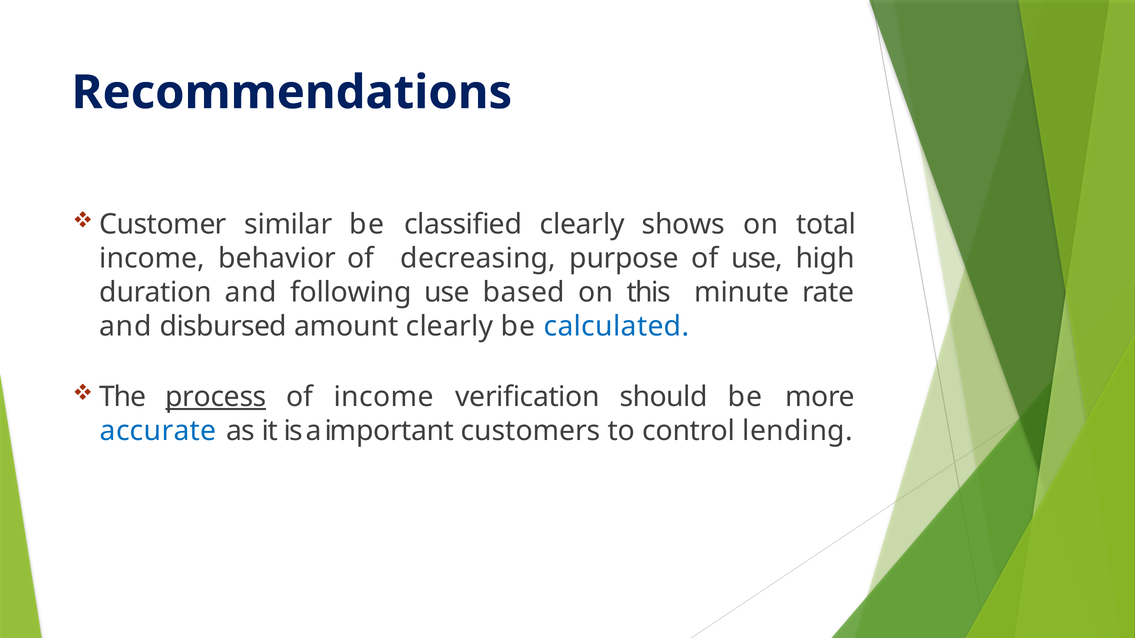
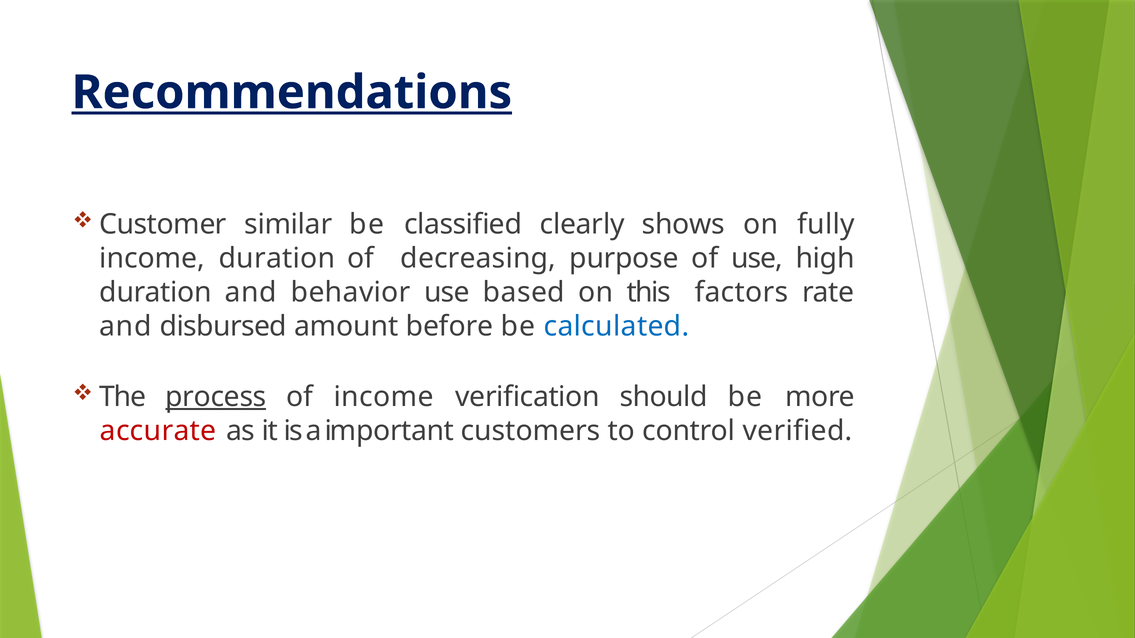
Recommendations underline: none -> present (292, 93)
total: total -> fully (826, 224)
income behavior: behavior -> duration (277, 258)
following: following -> behavior (351, 293)
minute: minute -> factors (741, 293)
amount clearly: clearly -> before (450, 327)
accurate colour: blue -> red (158, 431)
lending: lending -> verified (798, 431)
